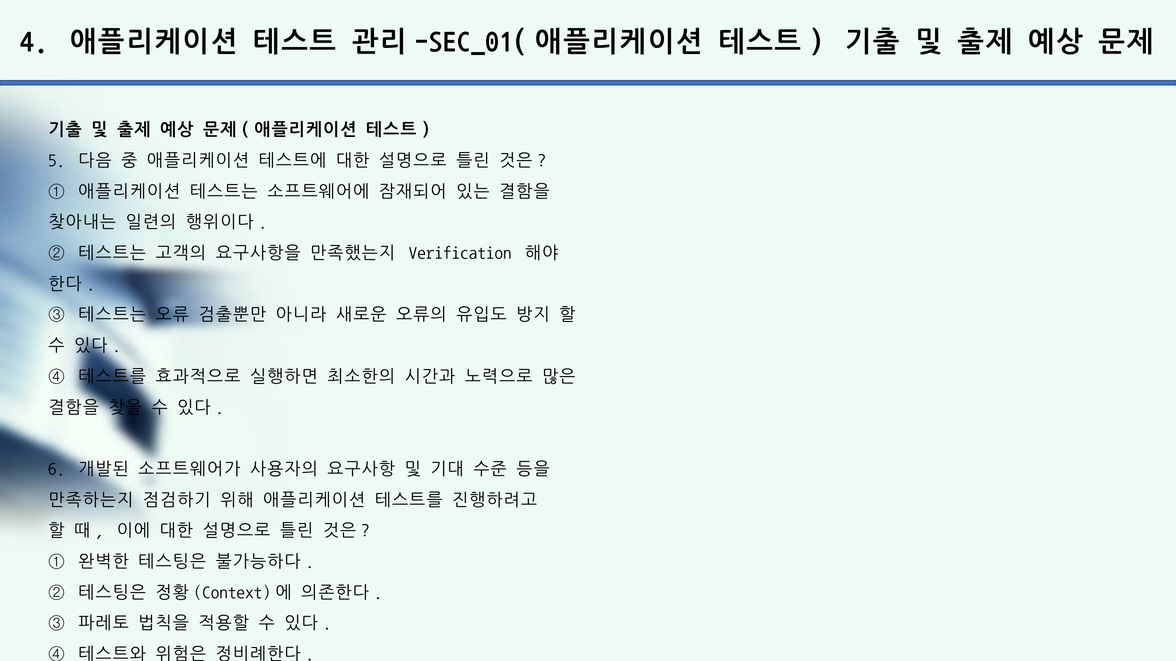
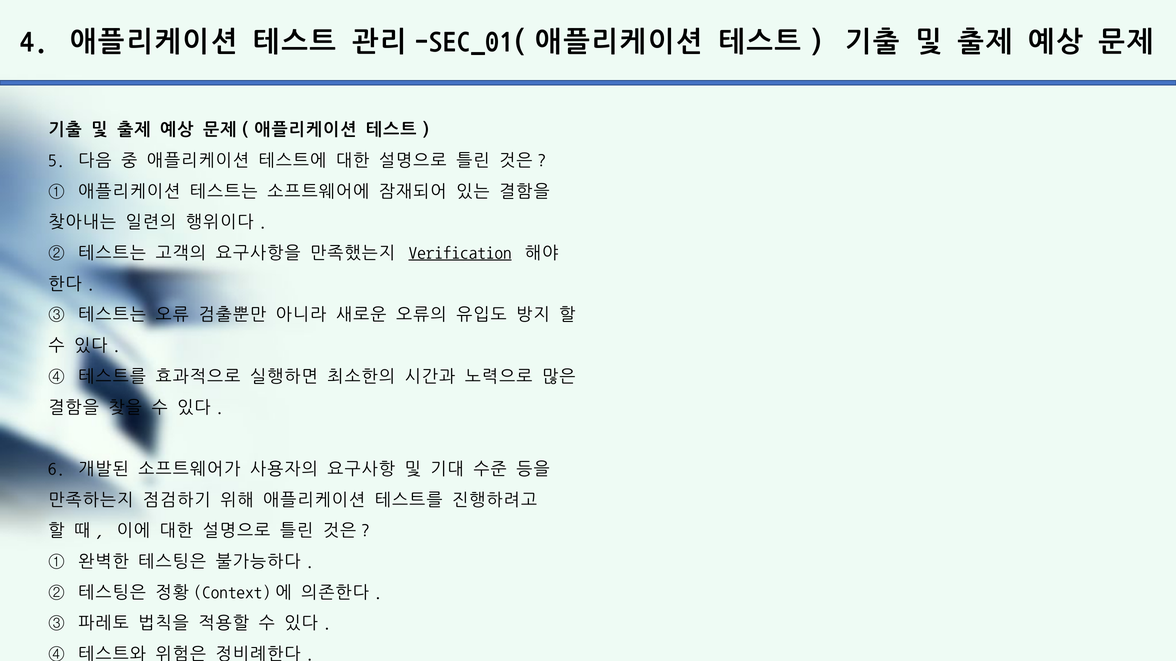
Verification underline: none -> present (460, 253)
